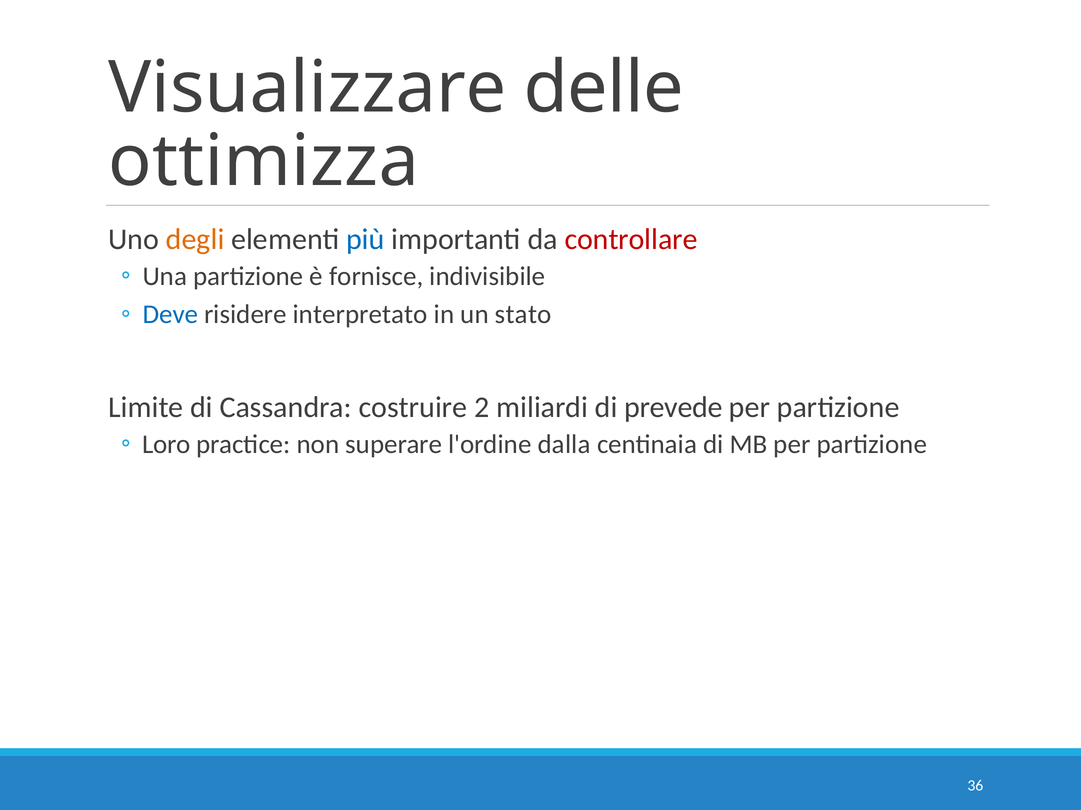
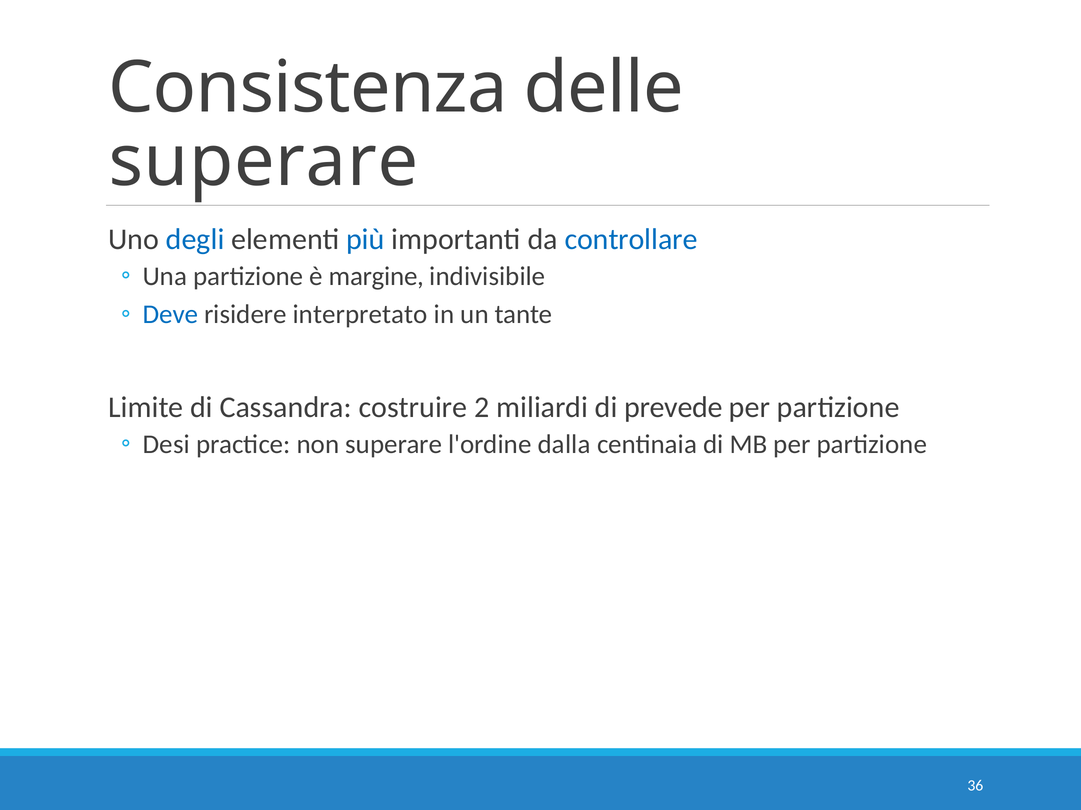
Visualizzare: Visualizzare -> Consistenza (308, 88)
ottimizza: ottimizza -> superare (263, 161)
degli colour: orange -> blue (195, 240)
controllare colour: red -> blue (631, 240)
fornisce: fornisce -> margine (376, 277)
stato: stato -> tante (523, 315)
Loro: Loro -> Desi (166, 445)
